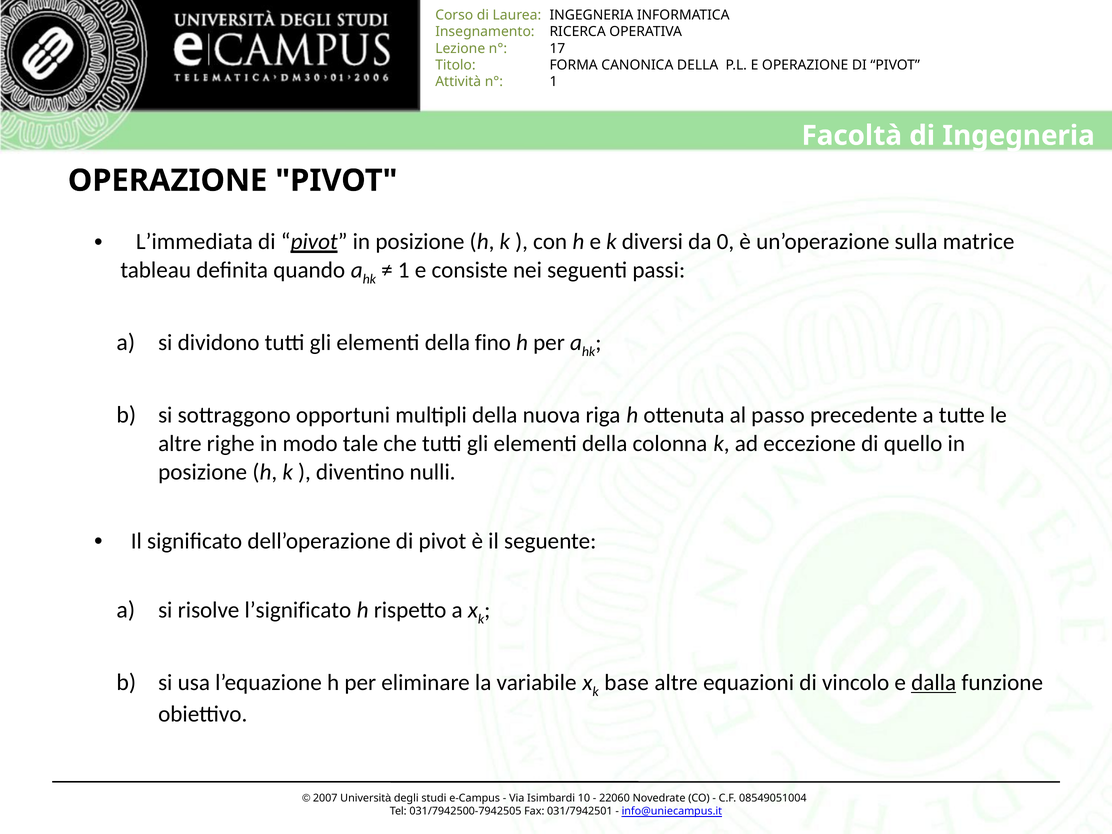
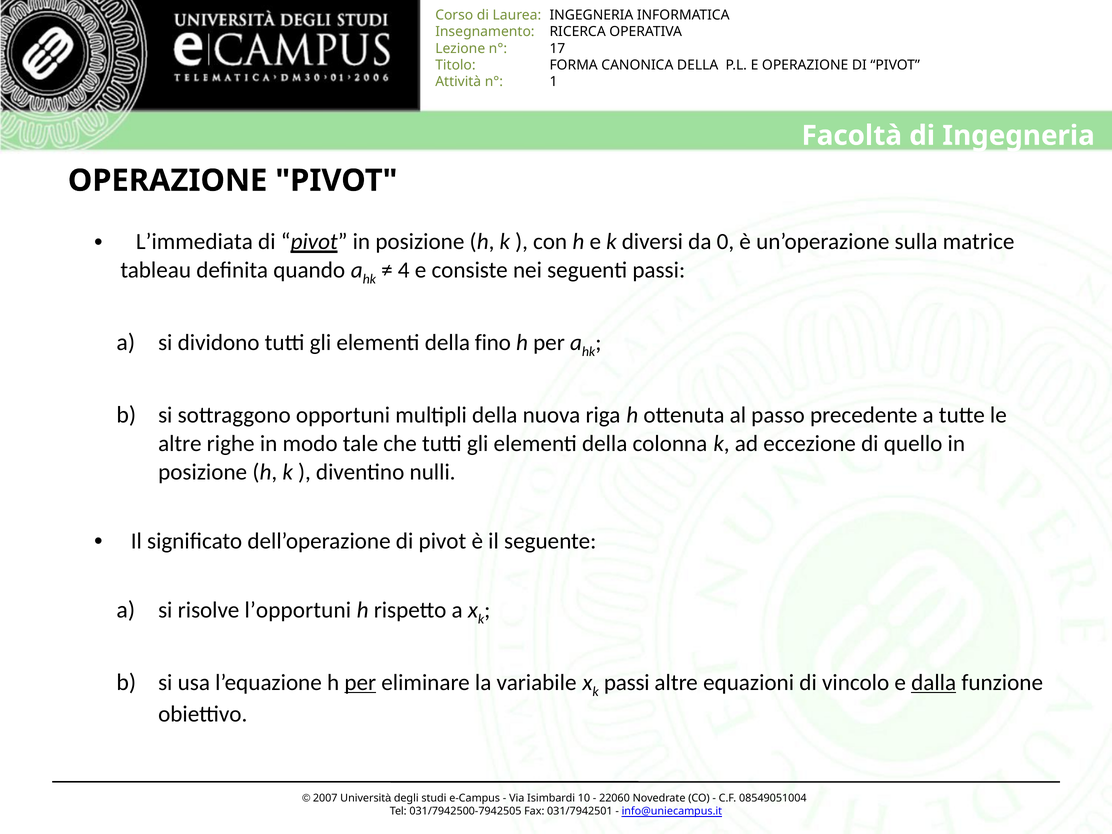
1: 1 -> 4 (404, 270)
l’significato: l’significato -> l’opportuni (298, 610)
per underline: none -> present (360, 682)
k base: base -> passi (627, 682)
